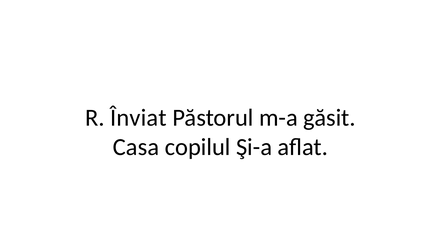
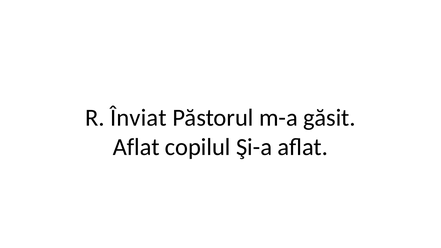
Casa: Casa -> Aflat (136, 147)
